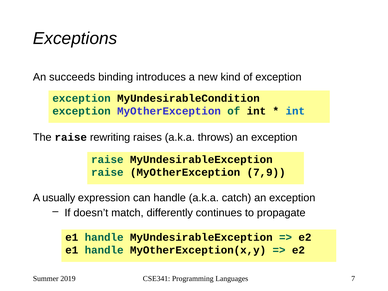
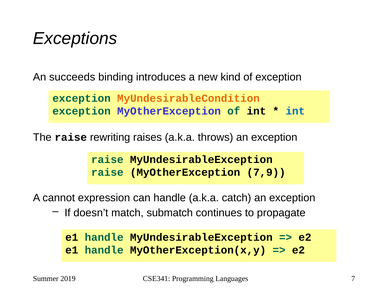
MyUndesirableCondition colour: black -> orange (188, 98)
usually: usually -> cannot (59, 198)
differently: differently -> submatch (170, 213)
